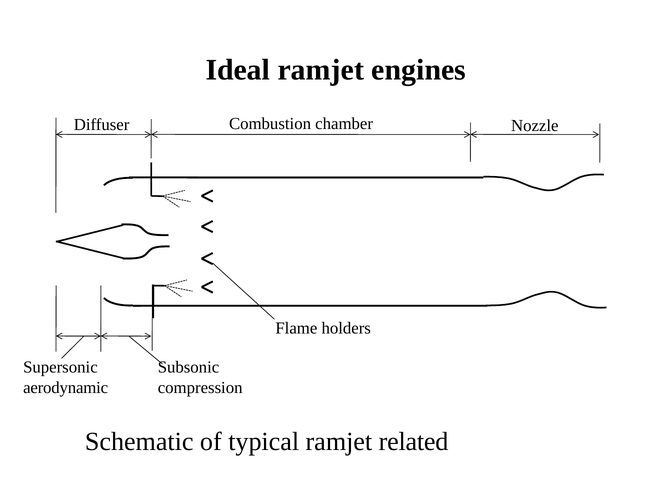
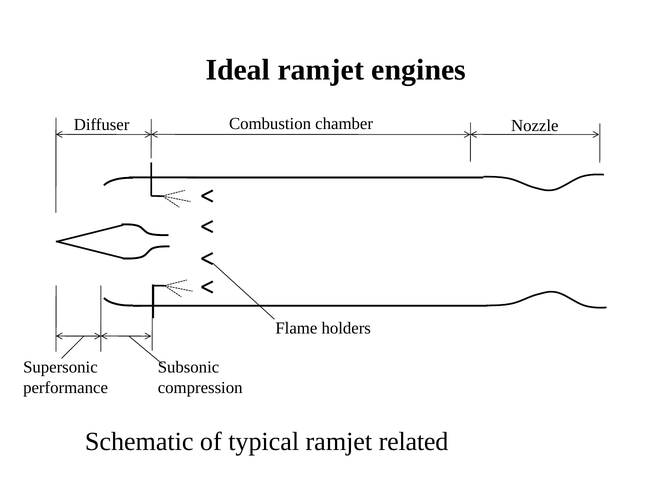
aerodynamic: aerodynamic -> performance (66, 387)
